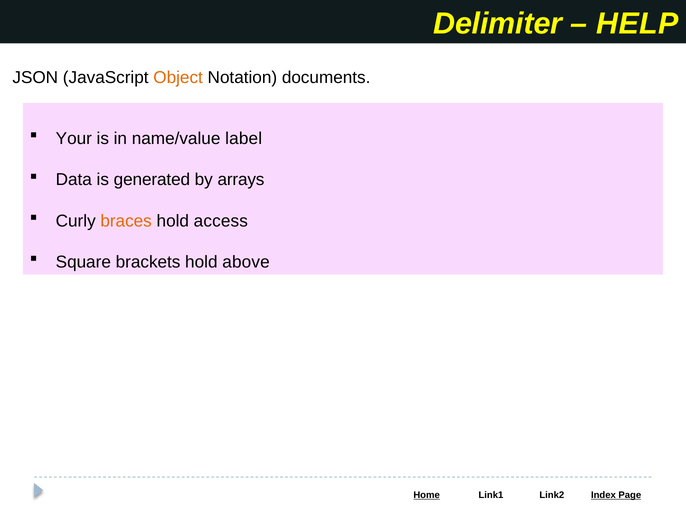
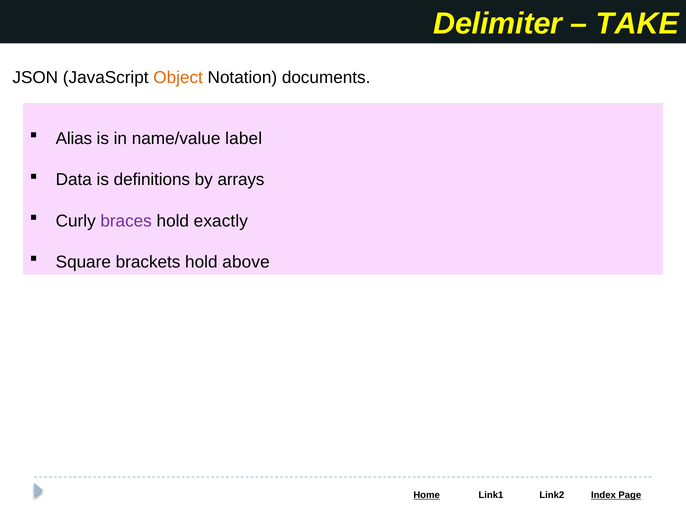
HELP: HELP -> TAKE (637, 24)
Your: Your -> Alias (74, 138)
generated: generated -> definitions (152, 179)
braces colour: orange -> purple (126, 221)
access: access -> exactly (221, 221)
